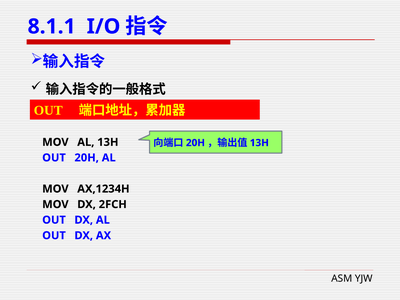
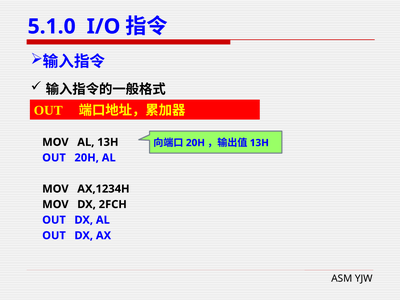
8.1.1: 8.1.1 -> 5.1.0 (52, 27)
